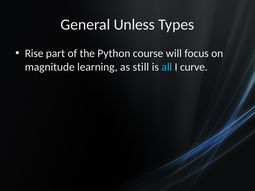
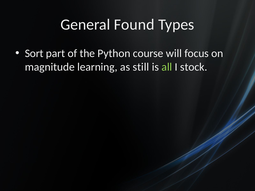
Unless: Unless -> Found (134, 25)
Rise: Rise -> Sort (34, 54)
all colour: light blue -> light green (167, 67)
curve: curve -> stock (194, 67)
